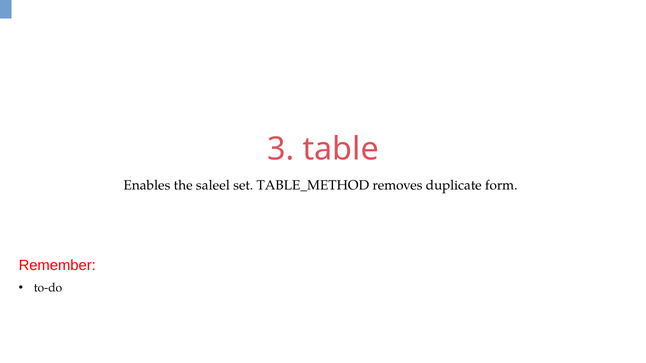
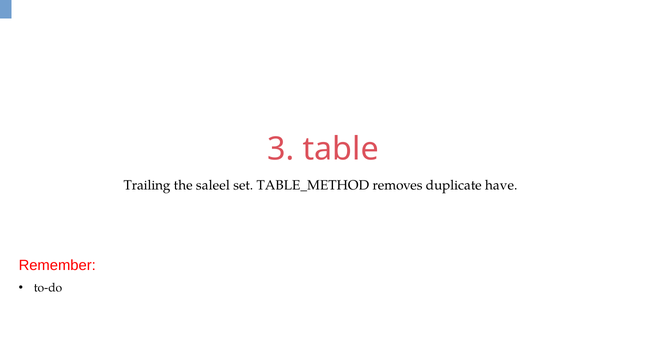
Enables: Enables -> Trailing (147, 185)
form: form -> have (501, 185)
